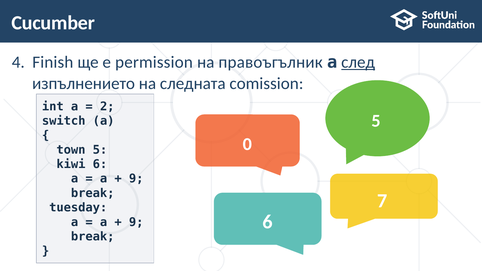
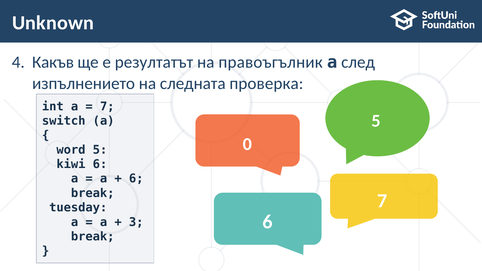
Cucumber: Cucumber -> Unknown (53, 23)
Finish: Finish -> Какъв (53, 62)
permission: permission -> резултатът (154, 62)
след underline: present -> none (358, 62)
comission: comission -> проверка (266, 84)
2: 2 -> 7 (107, 106)
town: town -> word (71, 150)
9: 9 -> 6 (136, 179)
9: 9 -> 3 (136, 222)
